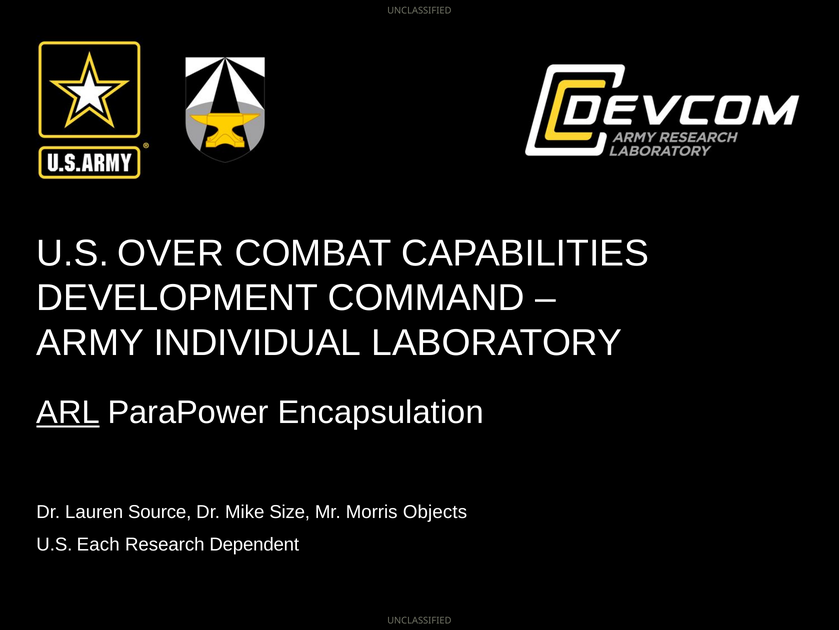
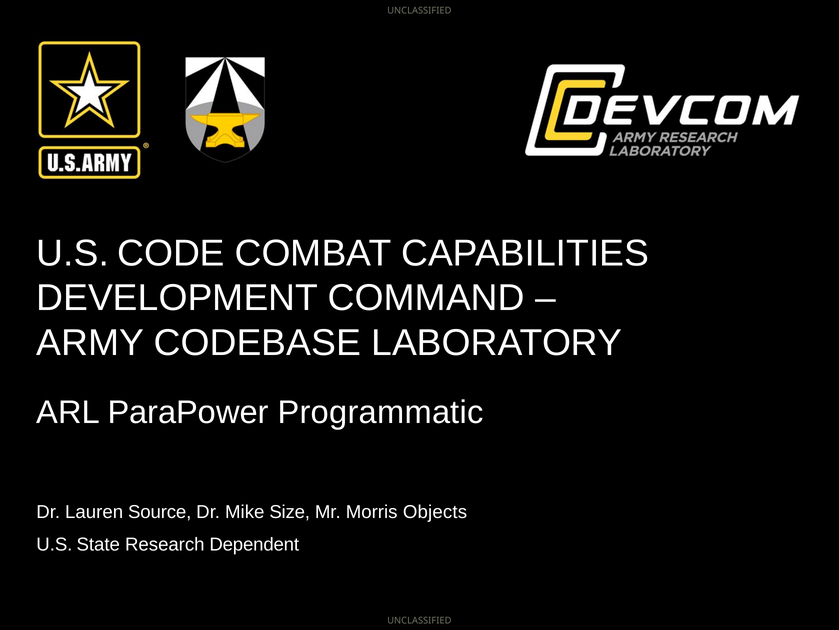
OVER: OVER -> CODE (171, 253)
INDIVIDUAL: INDIVIDUAL -> CODEBASE (257, 343)
ARL underline: present -> none (68, 412)
Encapsulation: Encapsulation -> Programmatic (381, 412)
Each: Each -> State (98, 544)
